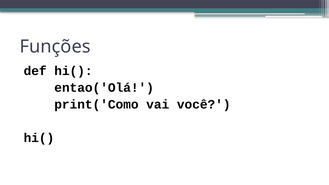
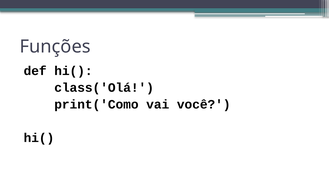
entao('Olá: entao('Olá -> class('Olá (104, 88)
